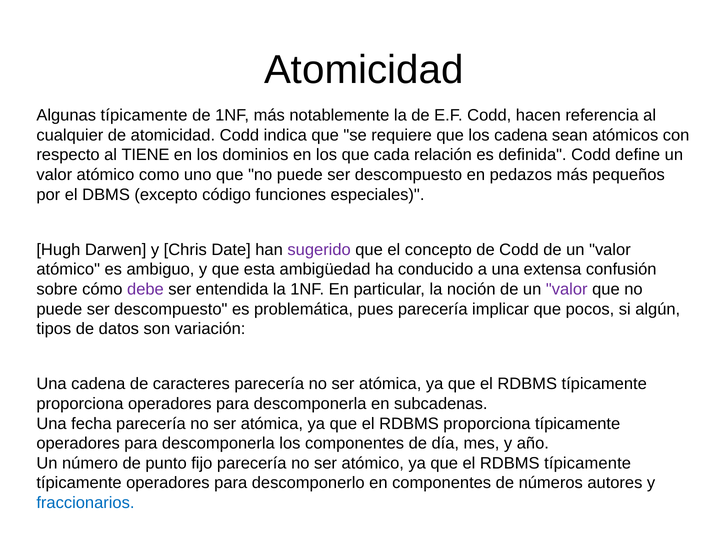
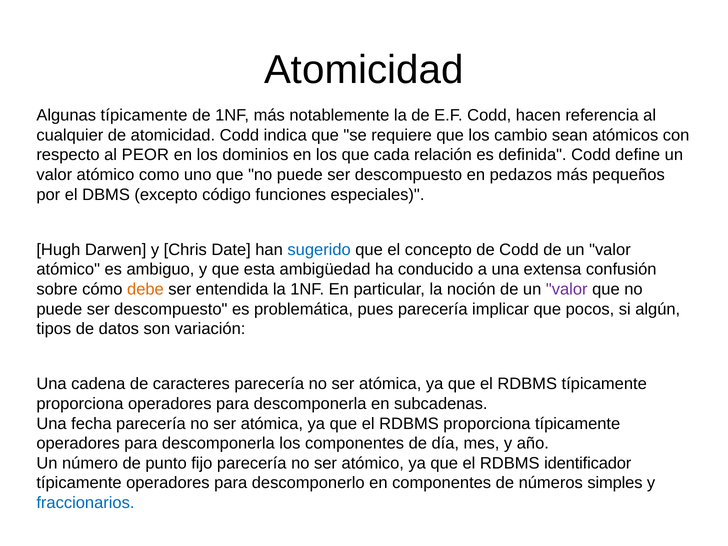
los cadena: cadena -> cambio (521, 135)
TIENE: TIENE -> PEOR (145, 155)
sugerido colour: purple -> blue (319, 250)
debe colour: purple -> orange (145, 289)
típicamente: típicamente -> identificador (588, 463)
autores: autores -> simples (615, 483)
